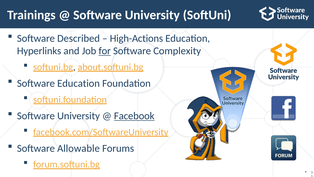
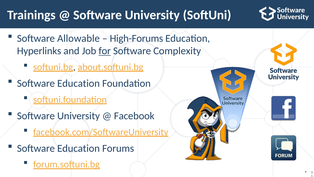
Described: Described -> Allowable (78, 38)
High-Actions: High-Actions -> High-Forums (136, 38)
Facebook underline: present -> none (134, 116)
Allowable: Allowable -> Education (79, 148)
